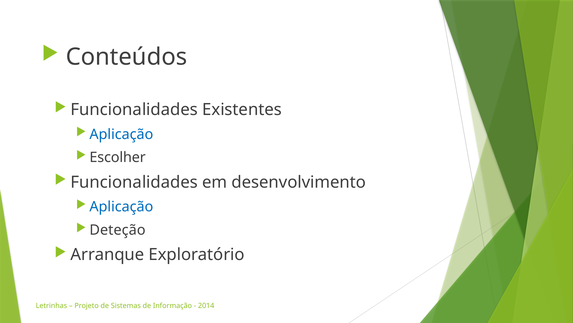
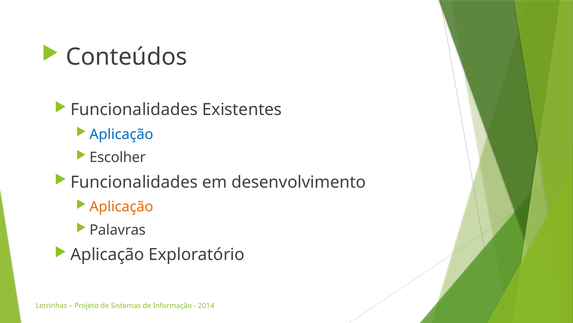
Aplicação colour: blue -> orange (121, 206)
Deteção: Deteção -> Palavras (118, 229)
Arranque: Arranque -> Aplicação (107, 254)
